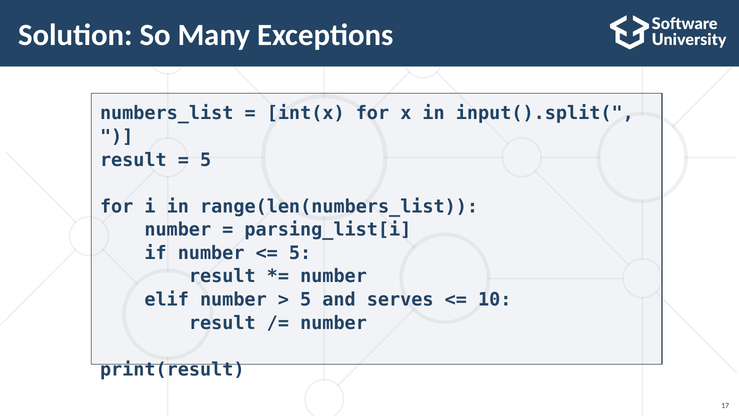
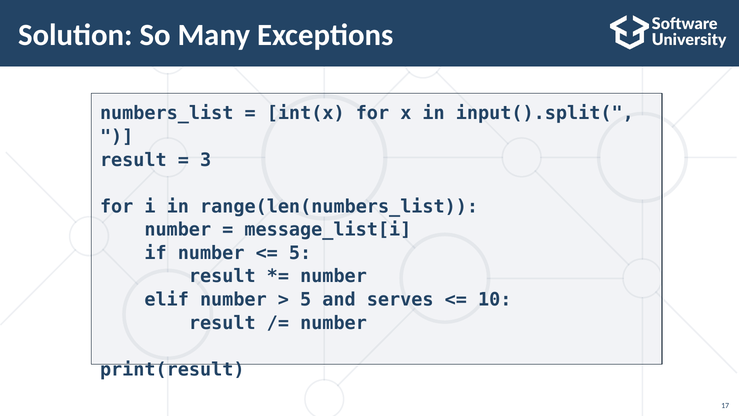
5: 5 -> 3 (206, 160)
parsing_list[i: parsing_list[i -> message_list[i (328, 230)
